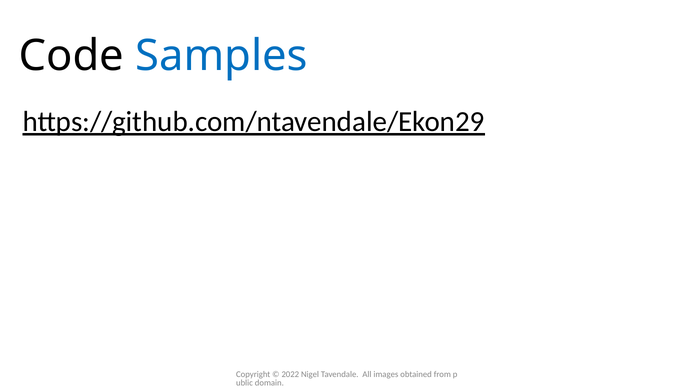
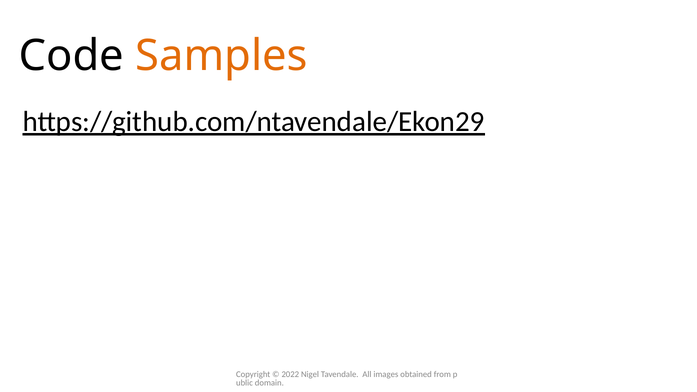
Samples colour: blue -> orange (222, 56)
